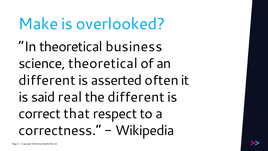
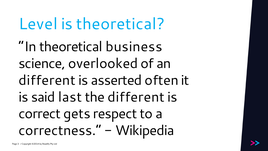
Make: Make -> Level (38, 24)
is overlooked: overlooked -> theoretical (120, 24)
science theoretical: theoretical -> overlooked (103, 63)
real: real -> last (70, 97)
that: that -> gets (77, 114)
